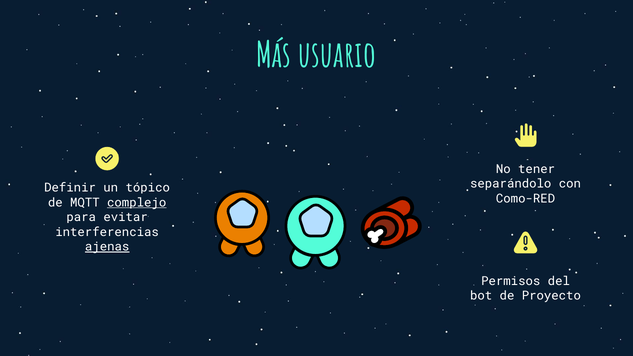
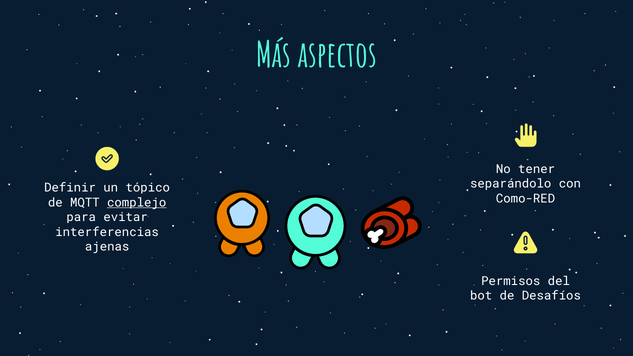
usuario: usuario -> aspectos (337, 55)
ajenas underline: present -> none (107, 247)
Proyecto: Proyecto -> Desafíos (551, 296)
